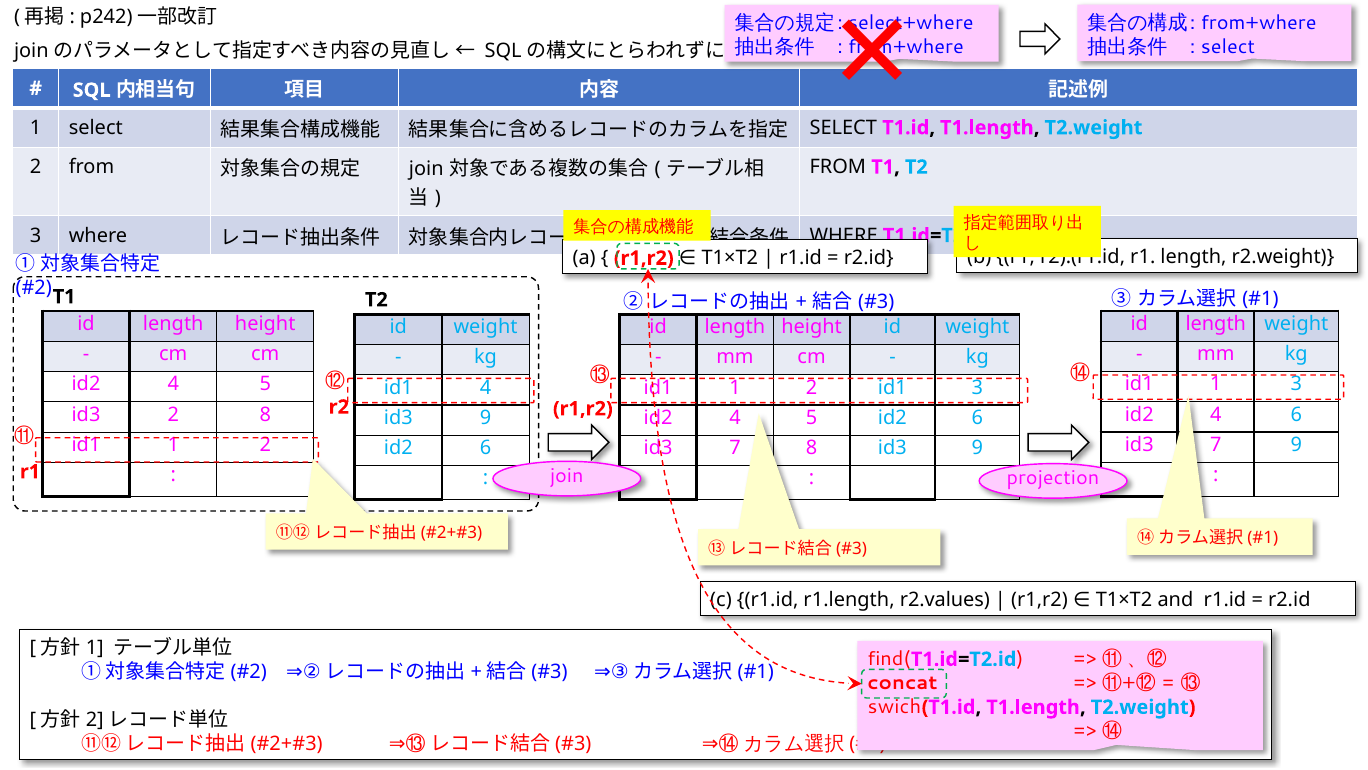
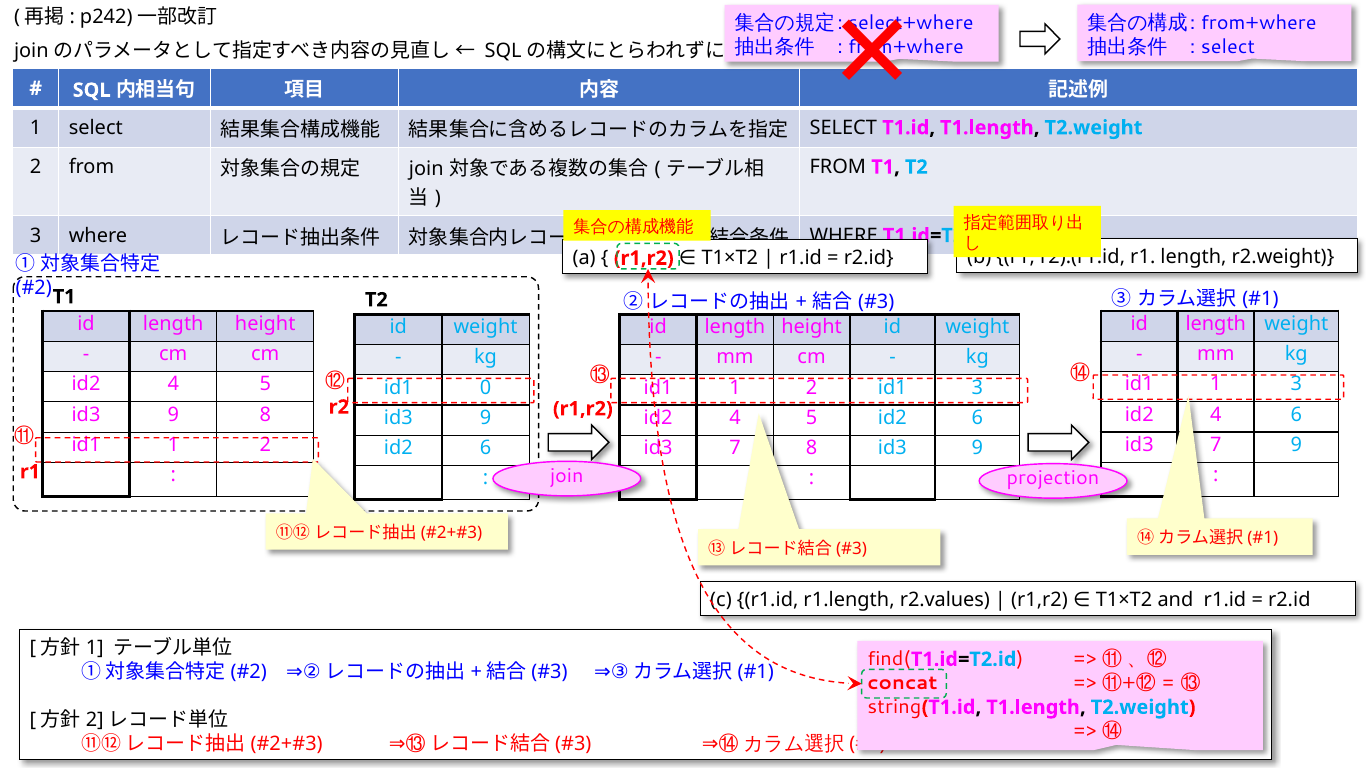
id1 4: 4 -> 0 (486, 387)
2: 2 -> 9 (173, 414)
swich: swich -> string (894, 707)
